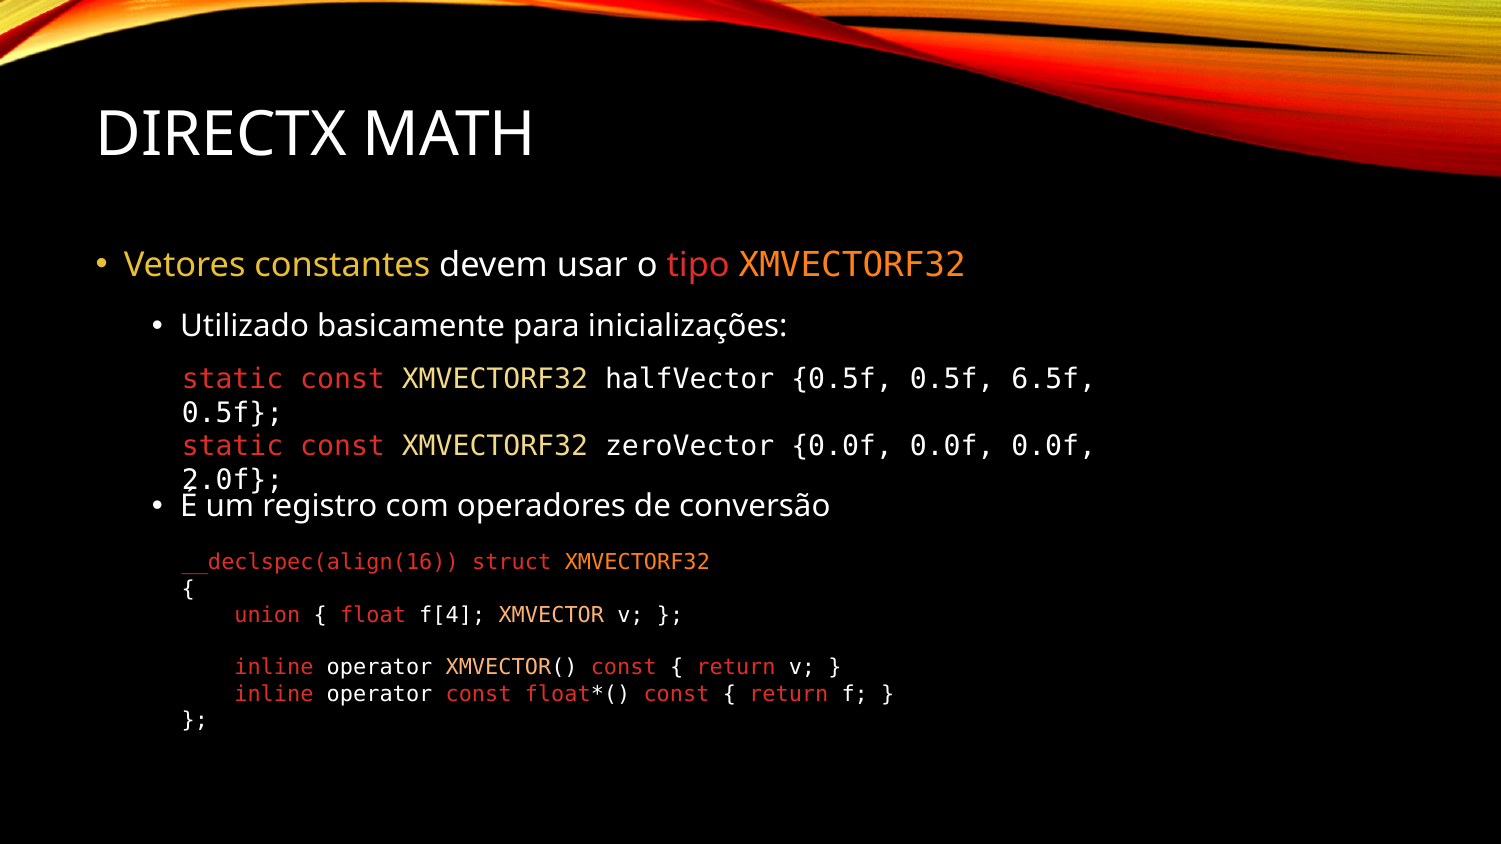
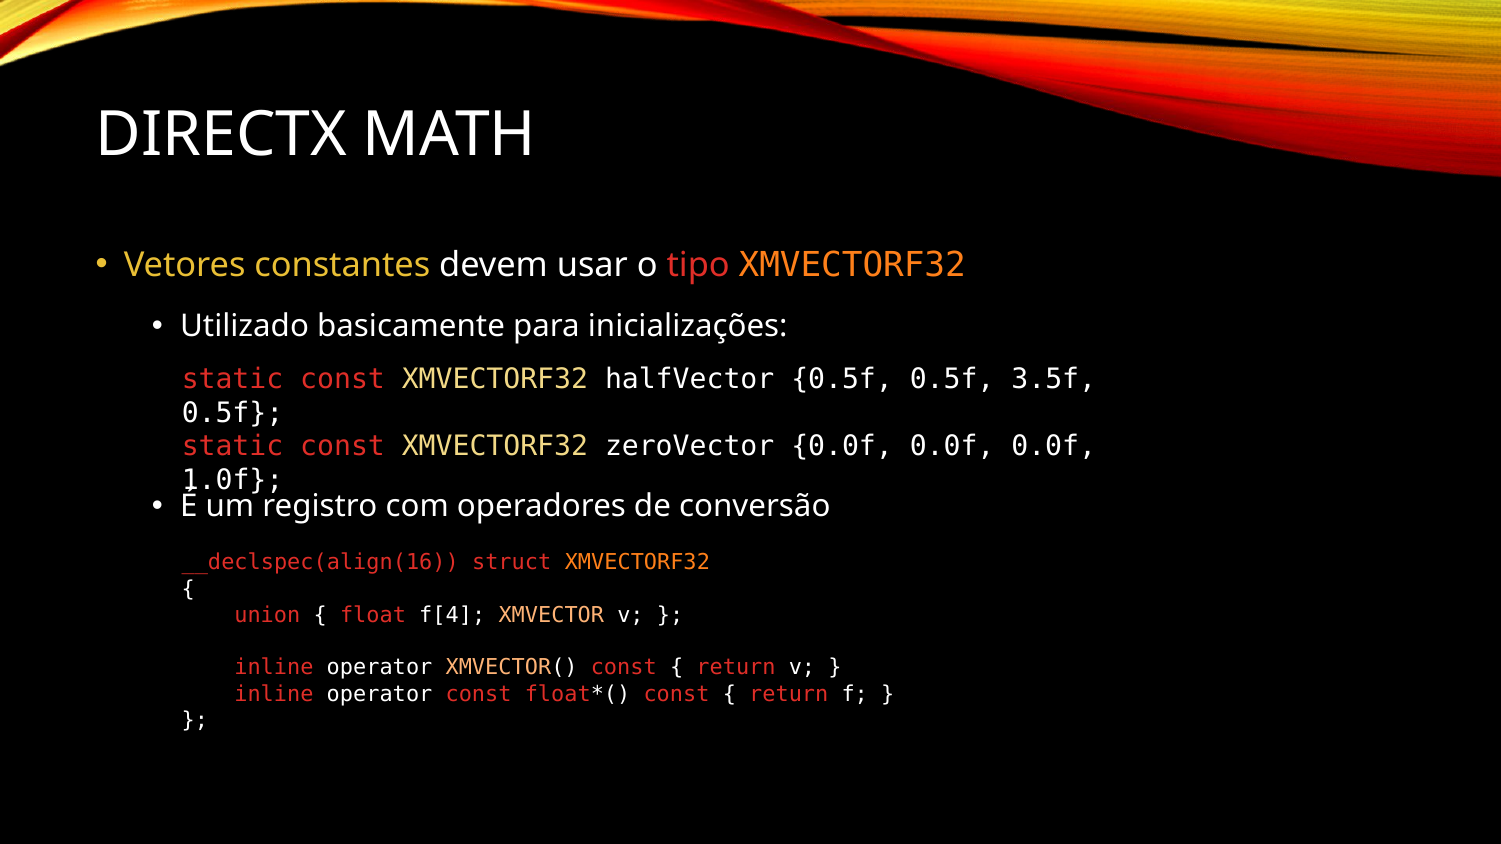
6.5f: 6.5f -> 3.5f (1054, 379)
2.0f: 2.0f -> 1.0f (233, 481)
